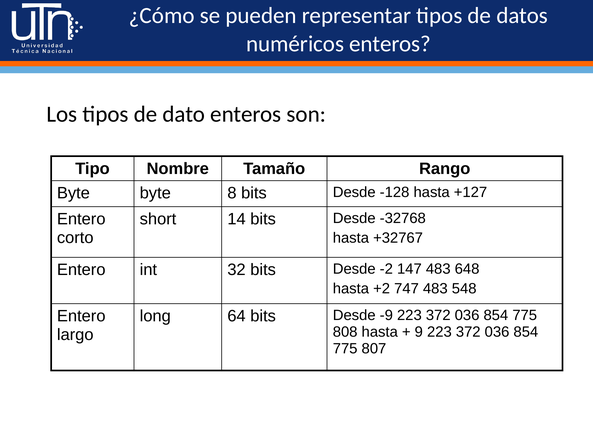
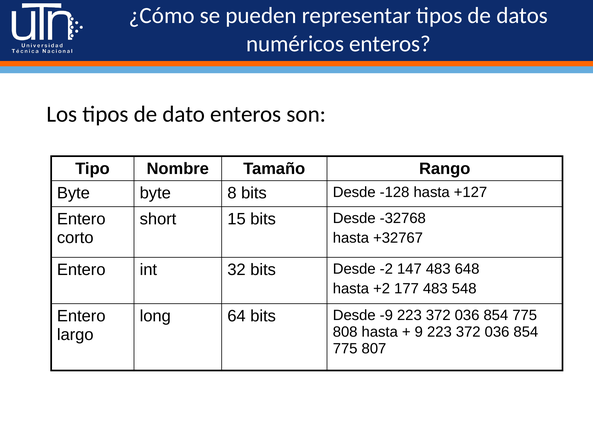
14: 14 -> 15 (237, 219)
747: 747 -> 177 (406, 288)
